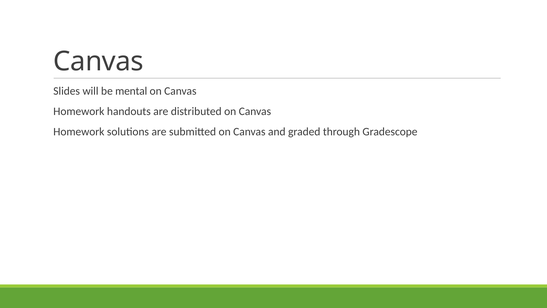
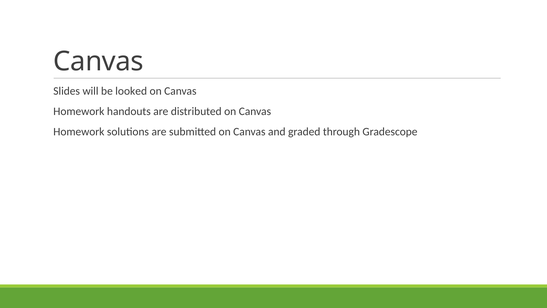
mental: mental -> looked (131, 91)
